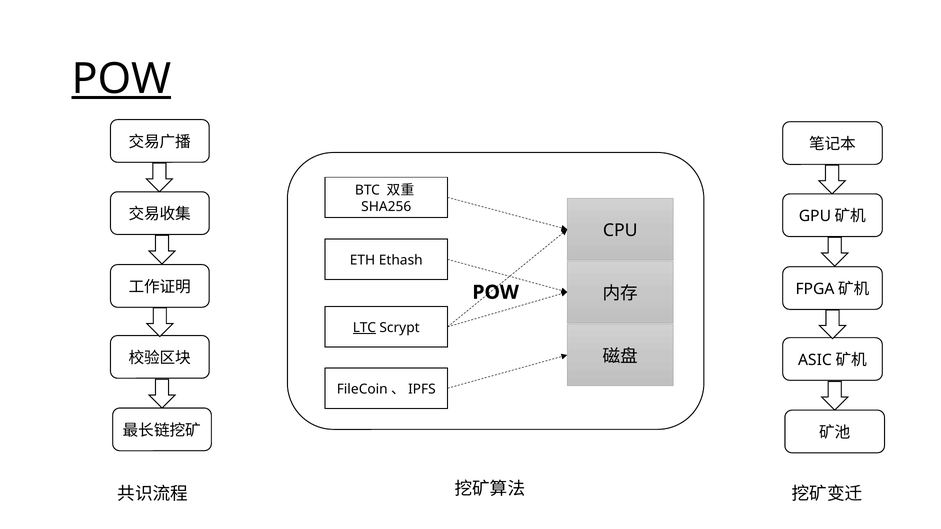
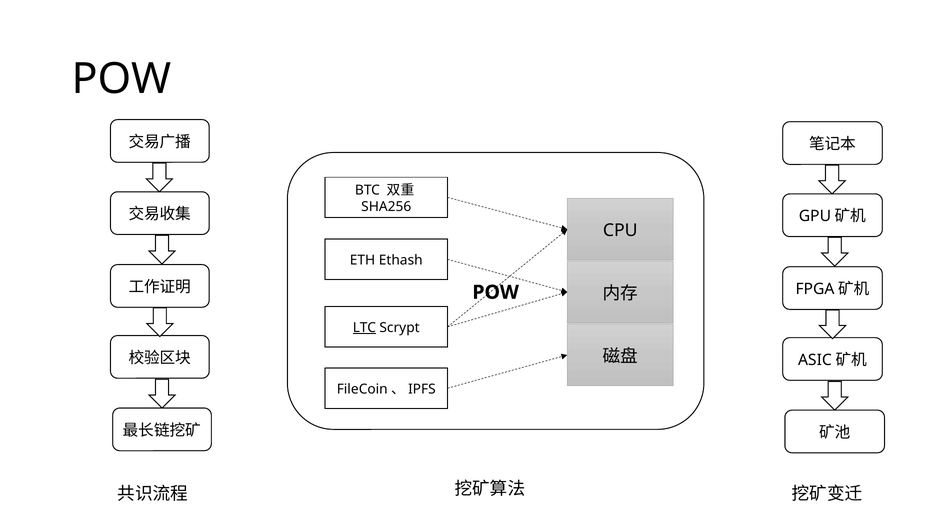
POW underline: present -> none (122, 79)
